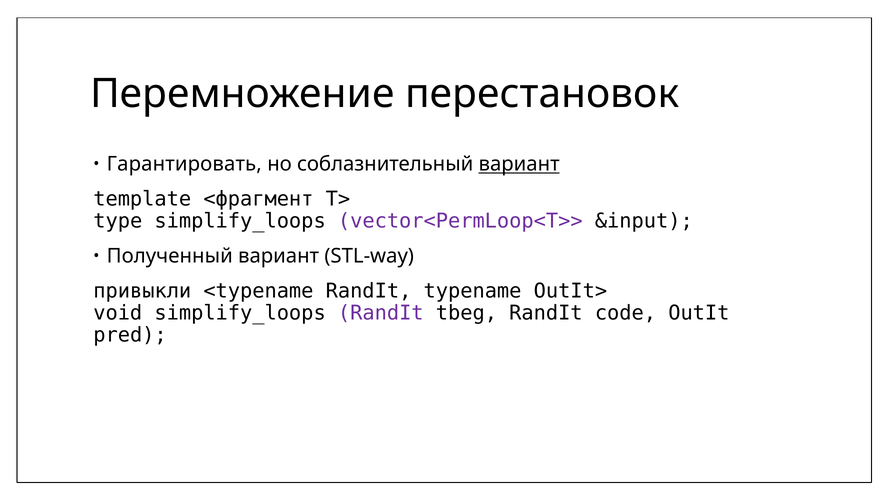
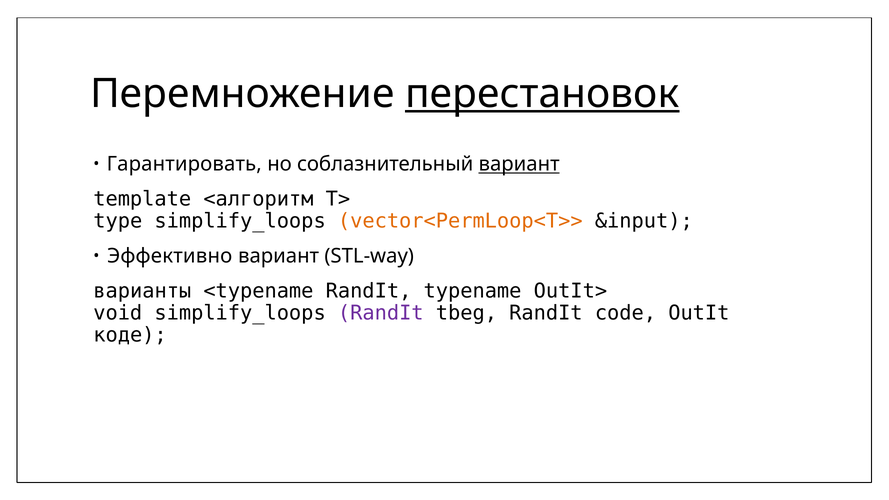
перестановок underline: none -> present (542, 94)
<фрагмент: <фрагмент -> <алгоритм (258, 199)
vector<PermLoop<T>> colour: purple -> orange (460, 221)
Полученный: Полученный -> Эффективно (170, 256)
привыкли: привыкли -> варианты (142, 291)
pred: pred -> коде (130, 335)
